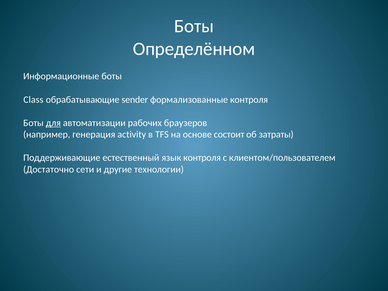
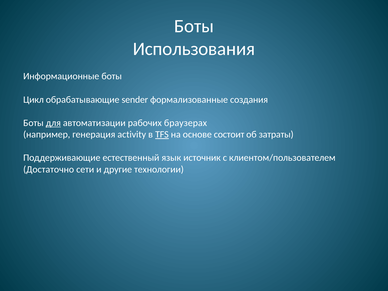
Определённом: Определённом -> Использования (194, 49)
Class: Class -> Цикл (33, 100)
формализованные контроля: контроля -> создания (249, 100)
браузеров: браузеров -> браузерах (186, 123)
TFS underline: none -> present (162, 134)
язык контроля: контроля -> источник (202, 158)
